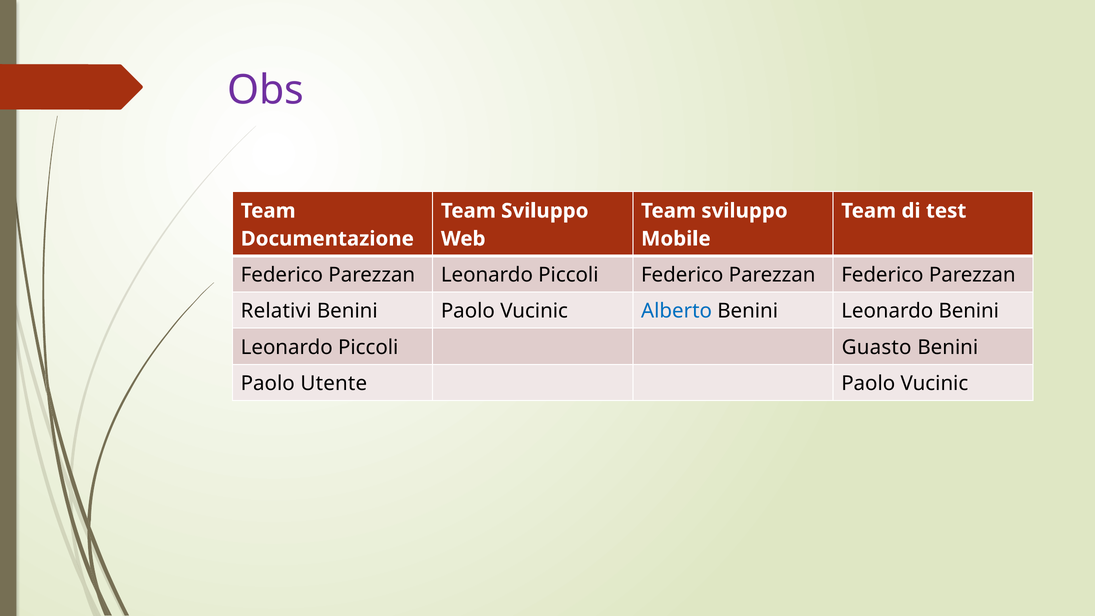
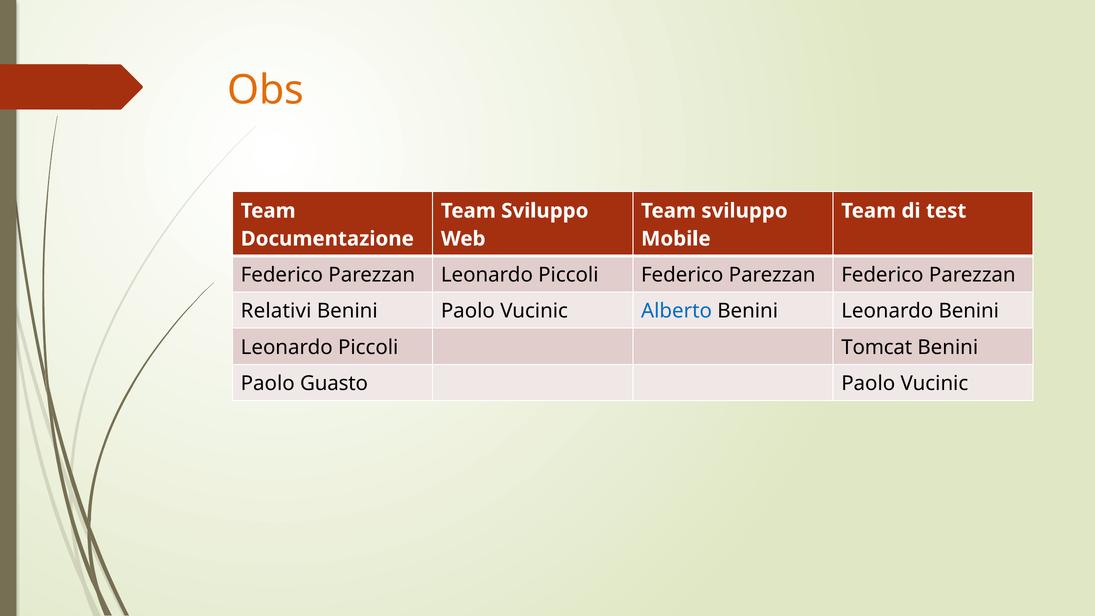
Obs colour: purple -> orange (266, 90)
Guasto: Guasto -> Tomcat (877, 347)
Utente: Utente -> Guasto (334, 384)
